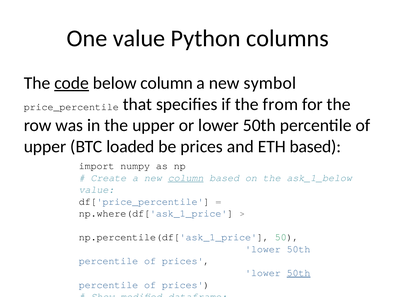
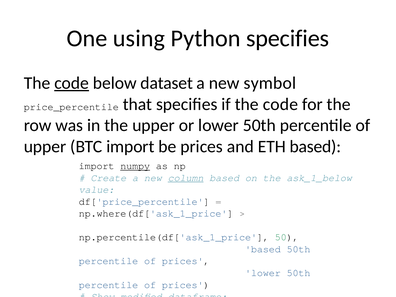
One value: value -> using (139, 38)
Python columns: columns -> specifies (288, 38)
below column: column -> dataset (167, 83)
if the from: from -> code (280, 104)
BTC loaded: loaded -> import (130, 146)
numpy underline: none -> present (135, 166)
lower: lower -> based (263, 249)
50th underline: present -> none (299, 273)
